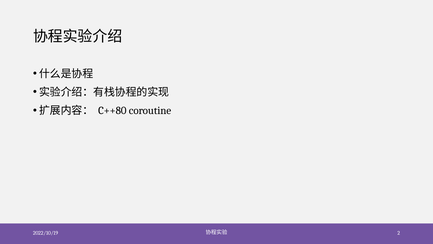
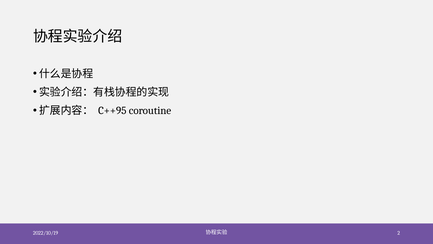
C++80: C++80 -> C++95 (112, 111)
